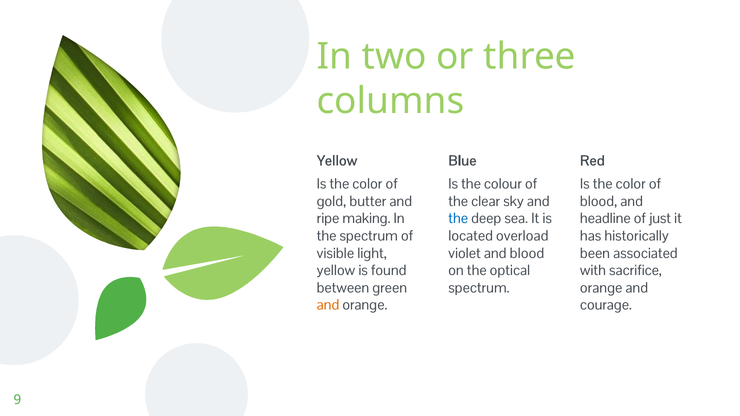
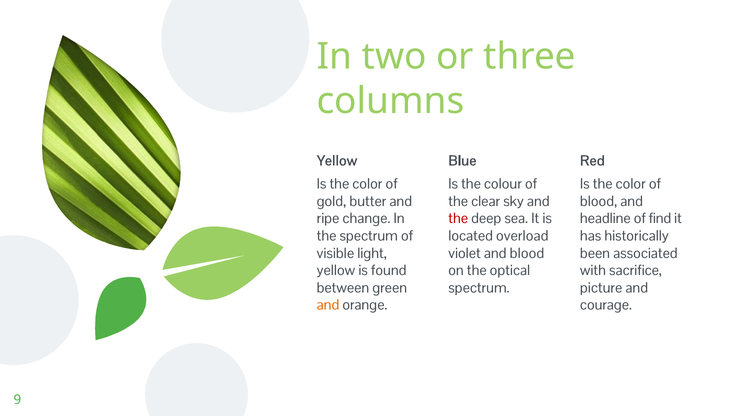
making: making -> change (366, 219)
the colour: blue -> red (458, 219)
just: just -> find (660, 219)
orange: orange -> picture (601, 288)
